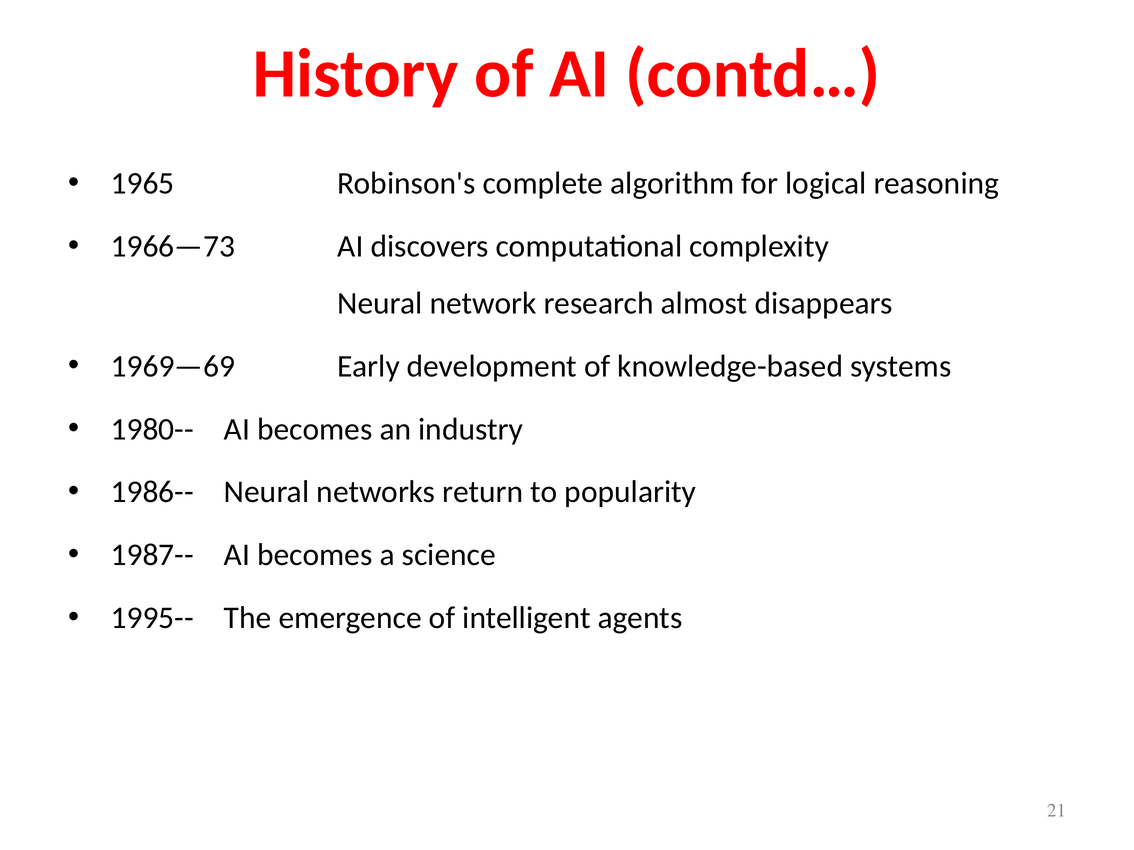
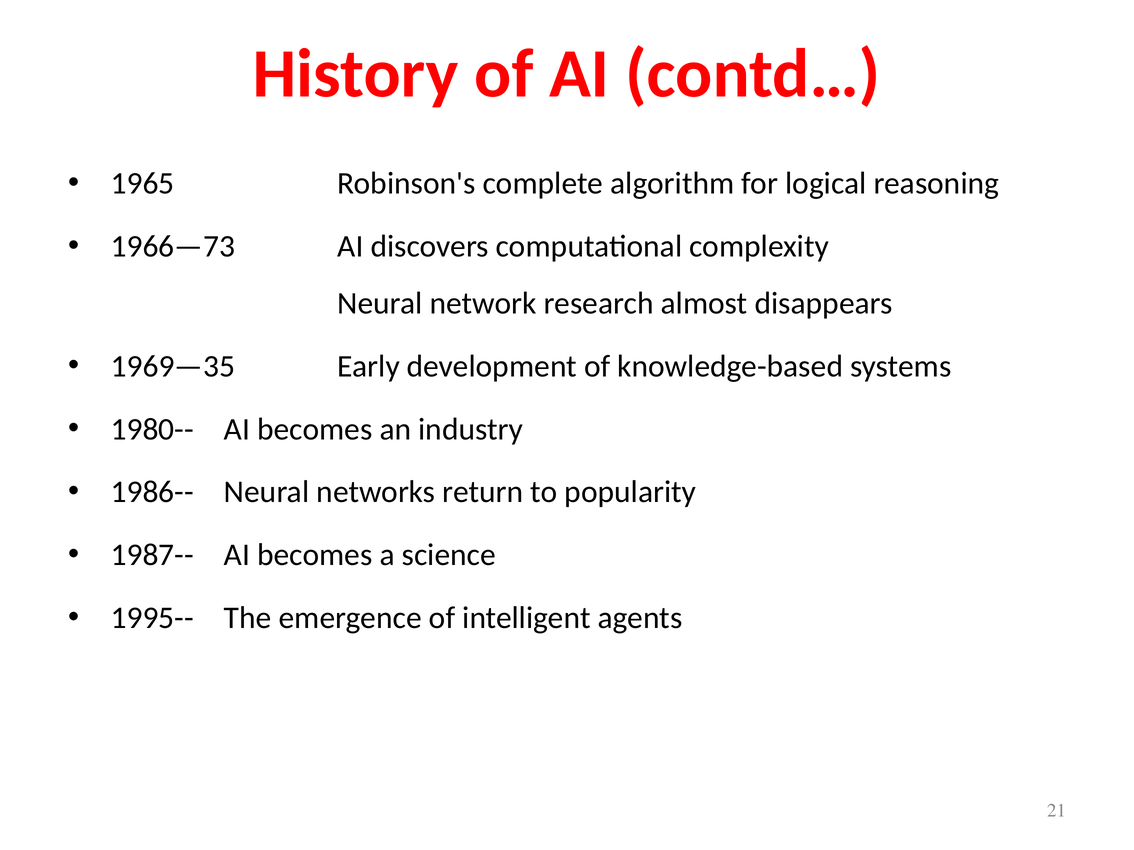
1969—69: 1969—69 -> 1969—35 (173, 366)
